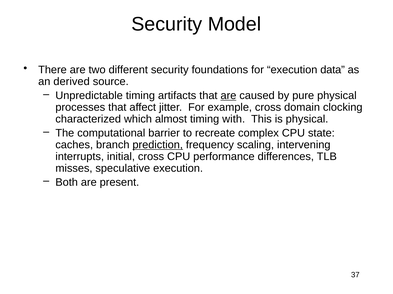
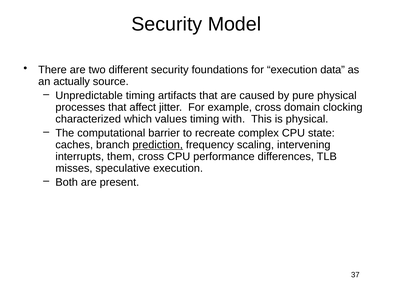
derived: derived -> actually (72, 82)
are underline: present -> none (228, 96)
almost: almost -> values (171, 119)
initial: initial -> them (121, 157)
